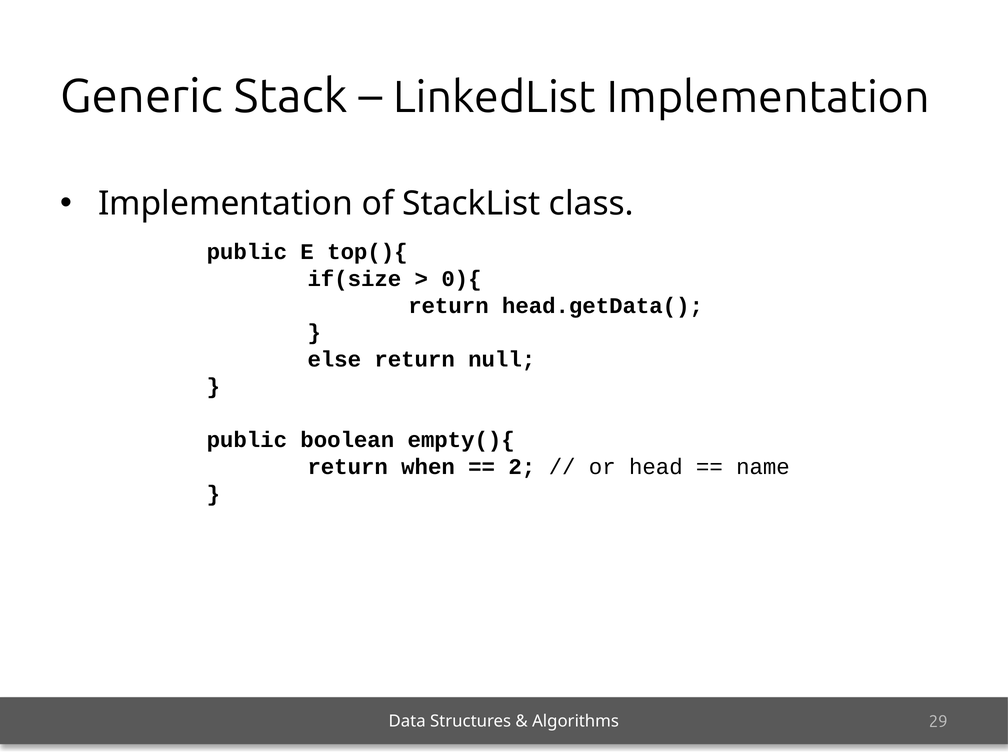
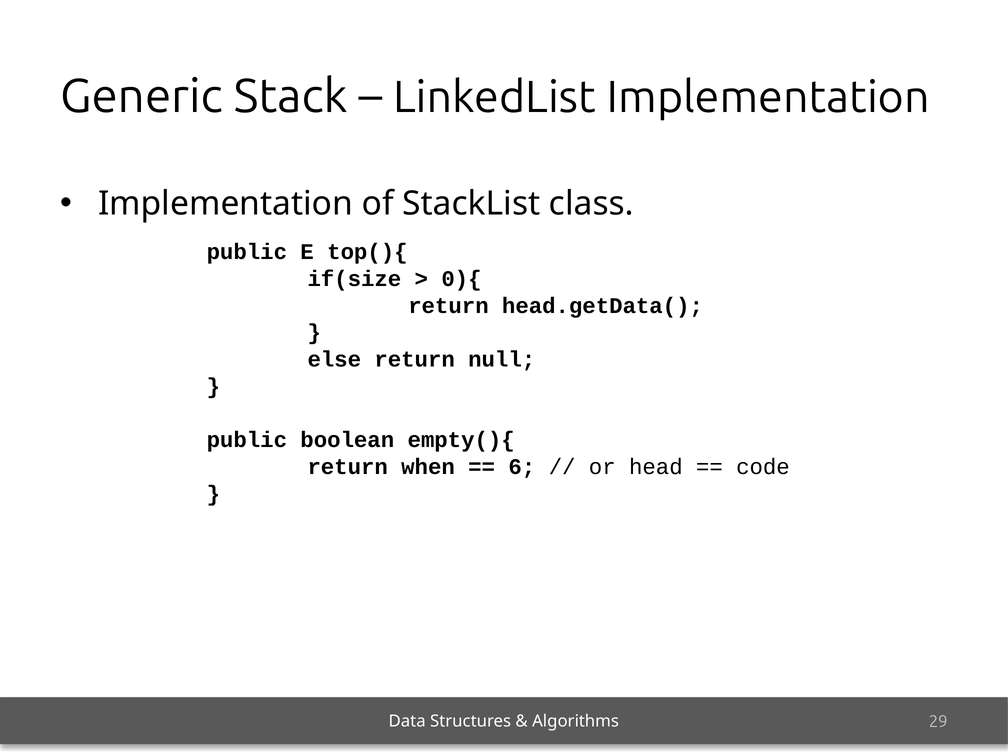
2: 2 -> 6 (522, 467)
name: name -> code (763, 467)
